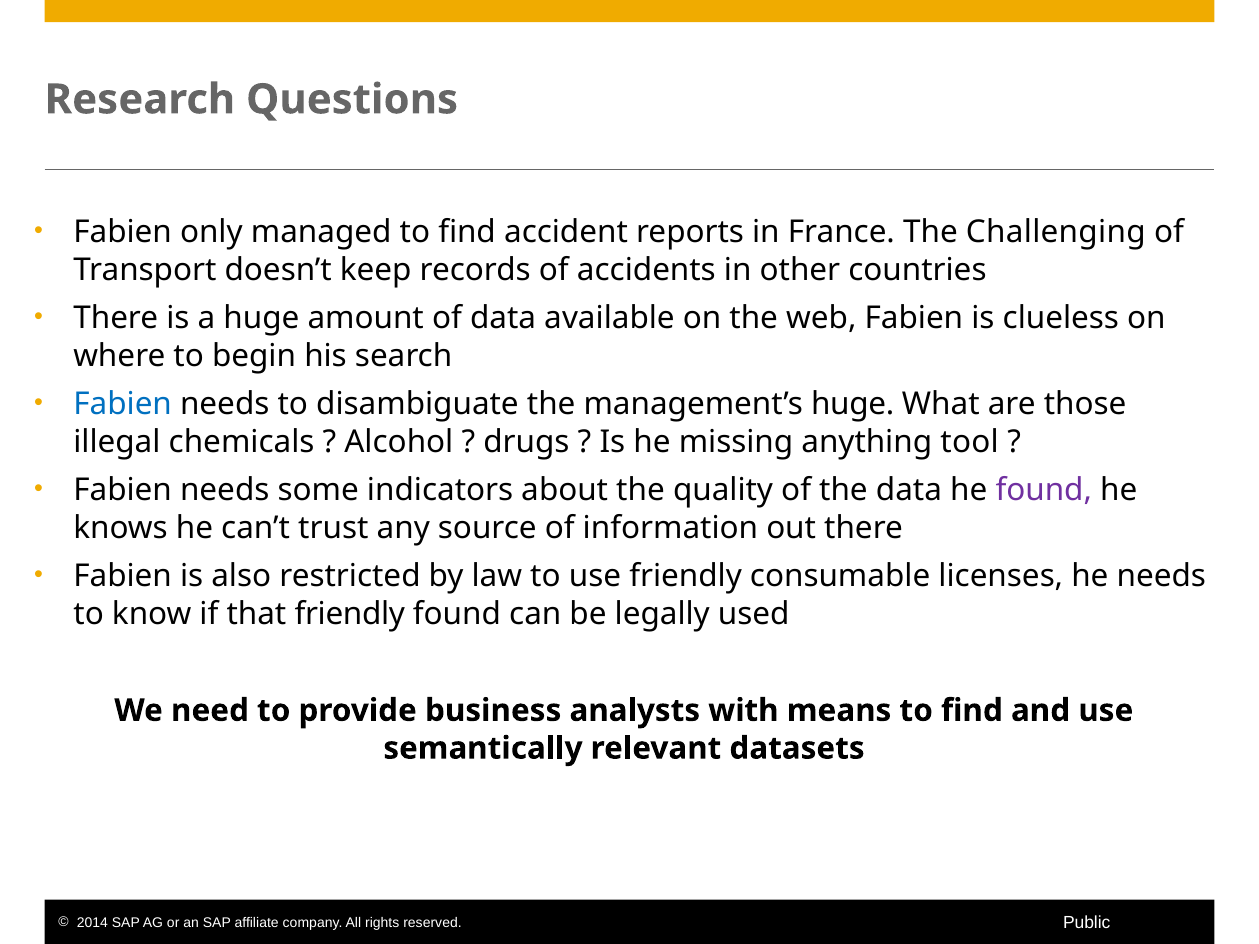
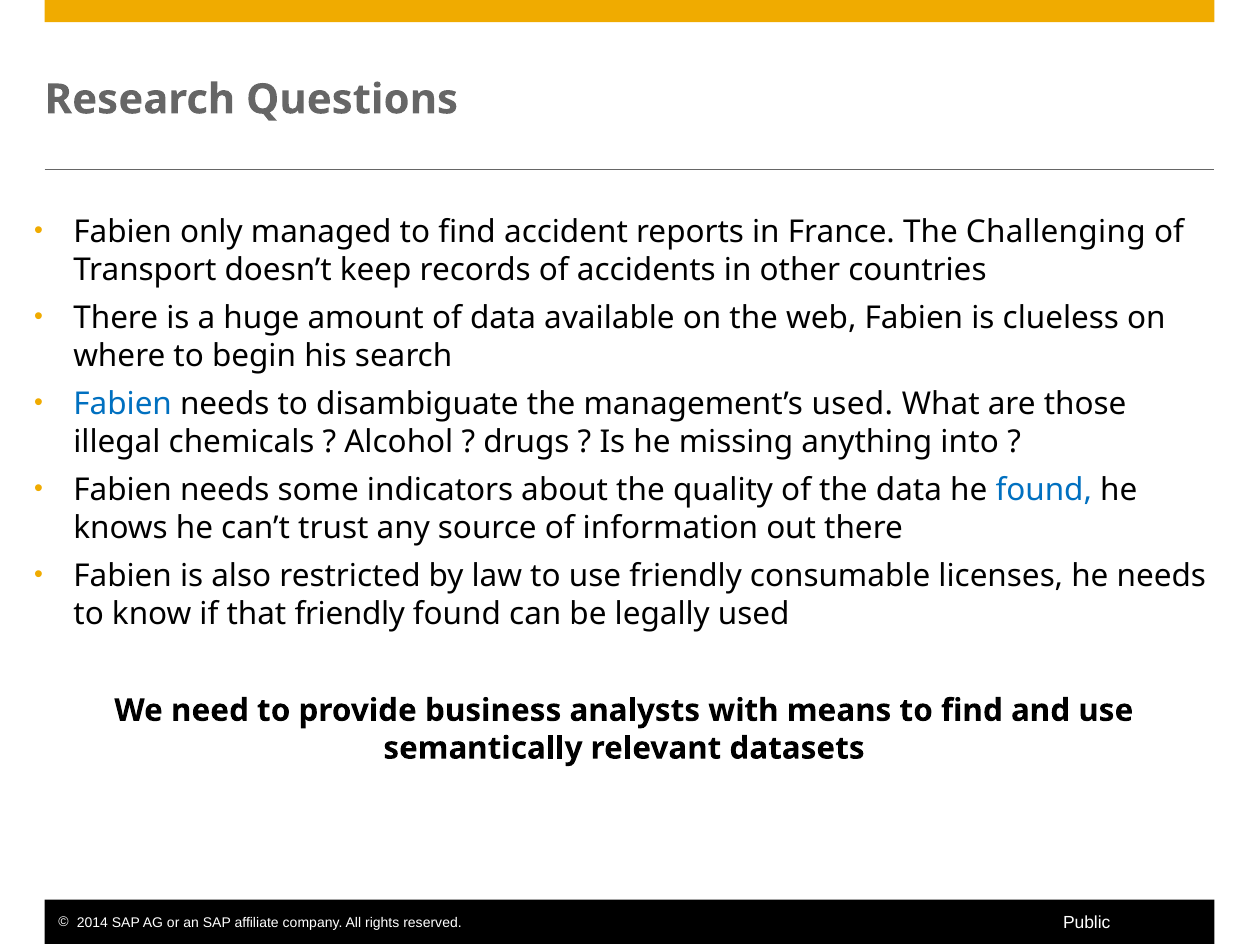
management’s huge: huge -> used (852, 404)
tool: tool -> into (970, 442)
found colour: purple -> blue (1044, 490)
